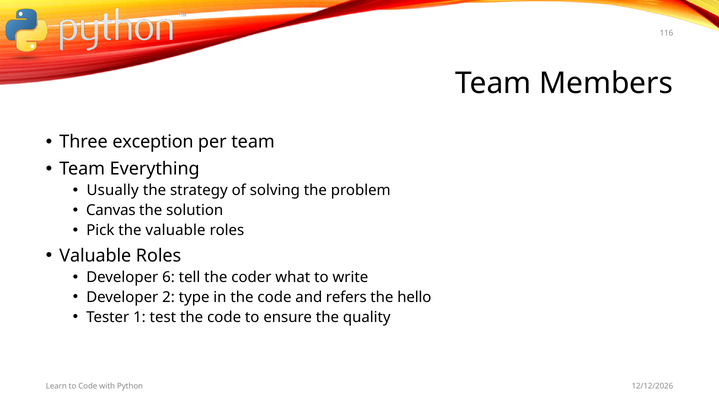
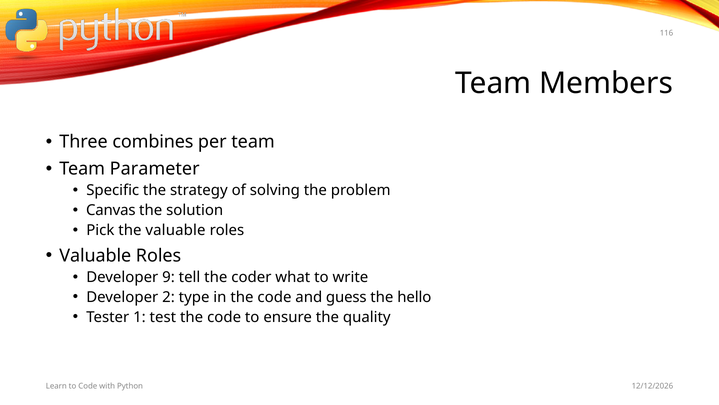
exception: exception -> combines (153, 142)
Everything: Everything -> Parameter (155, 169)
Usually: Usually -> Specific (113, 190)
6: 6 -> 9 (168, 277)
refers: refers -> guess (346, 297)
